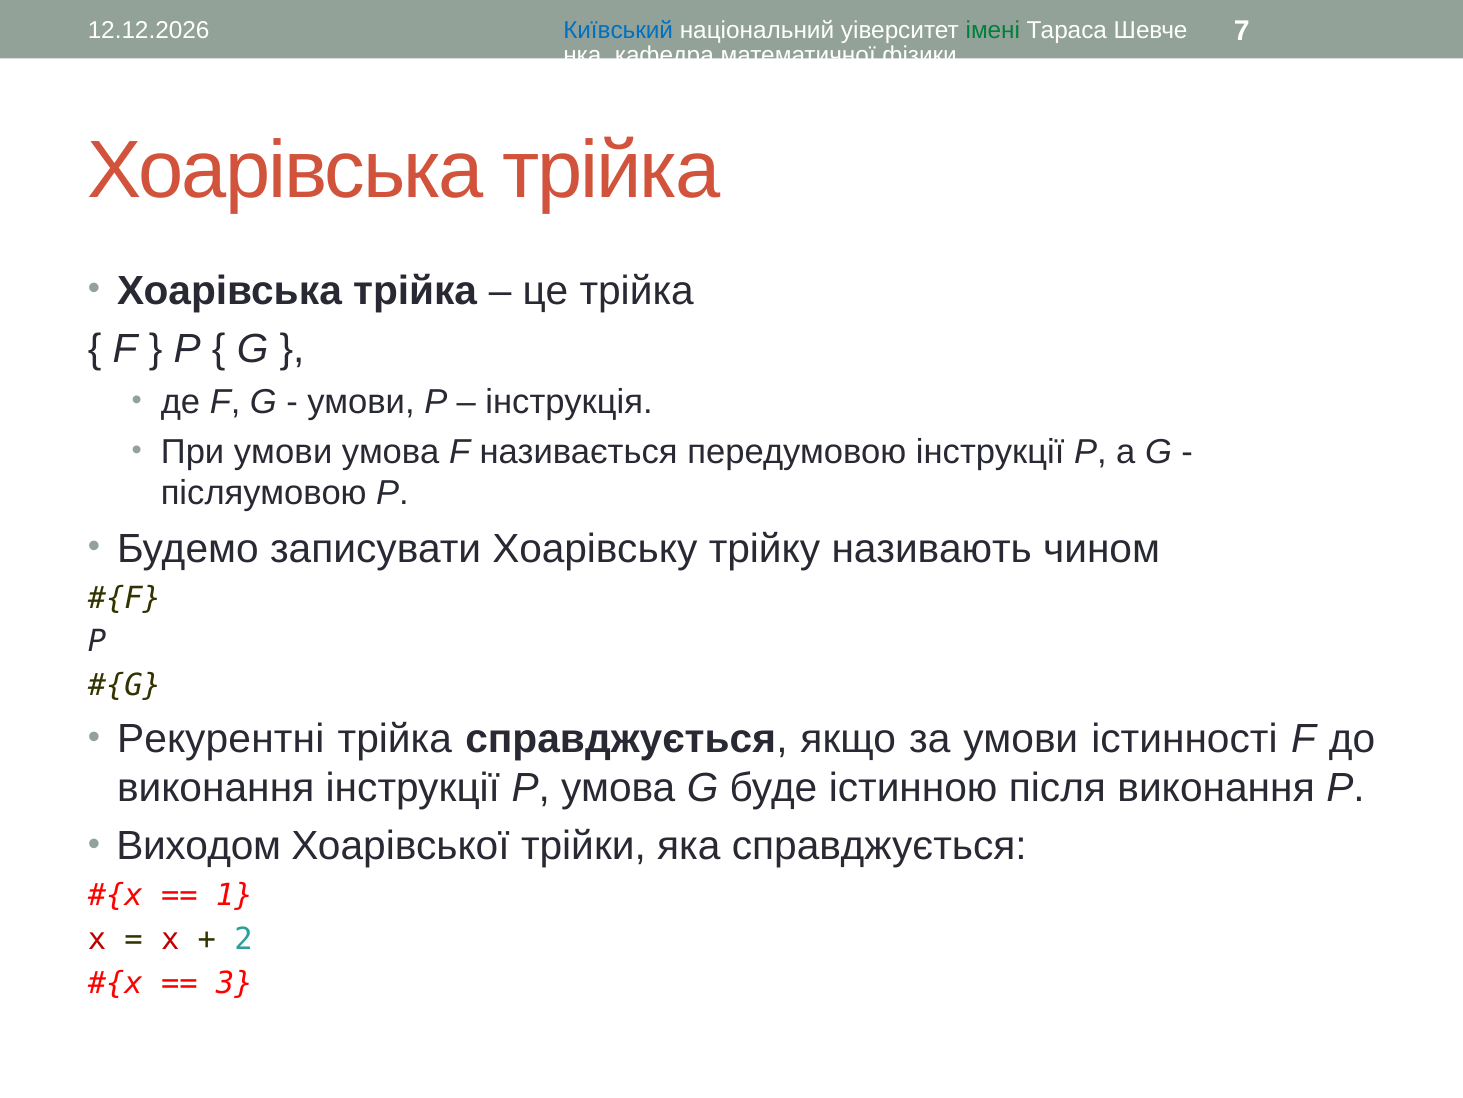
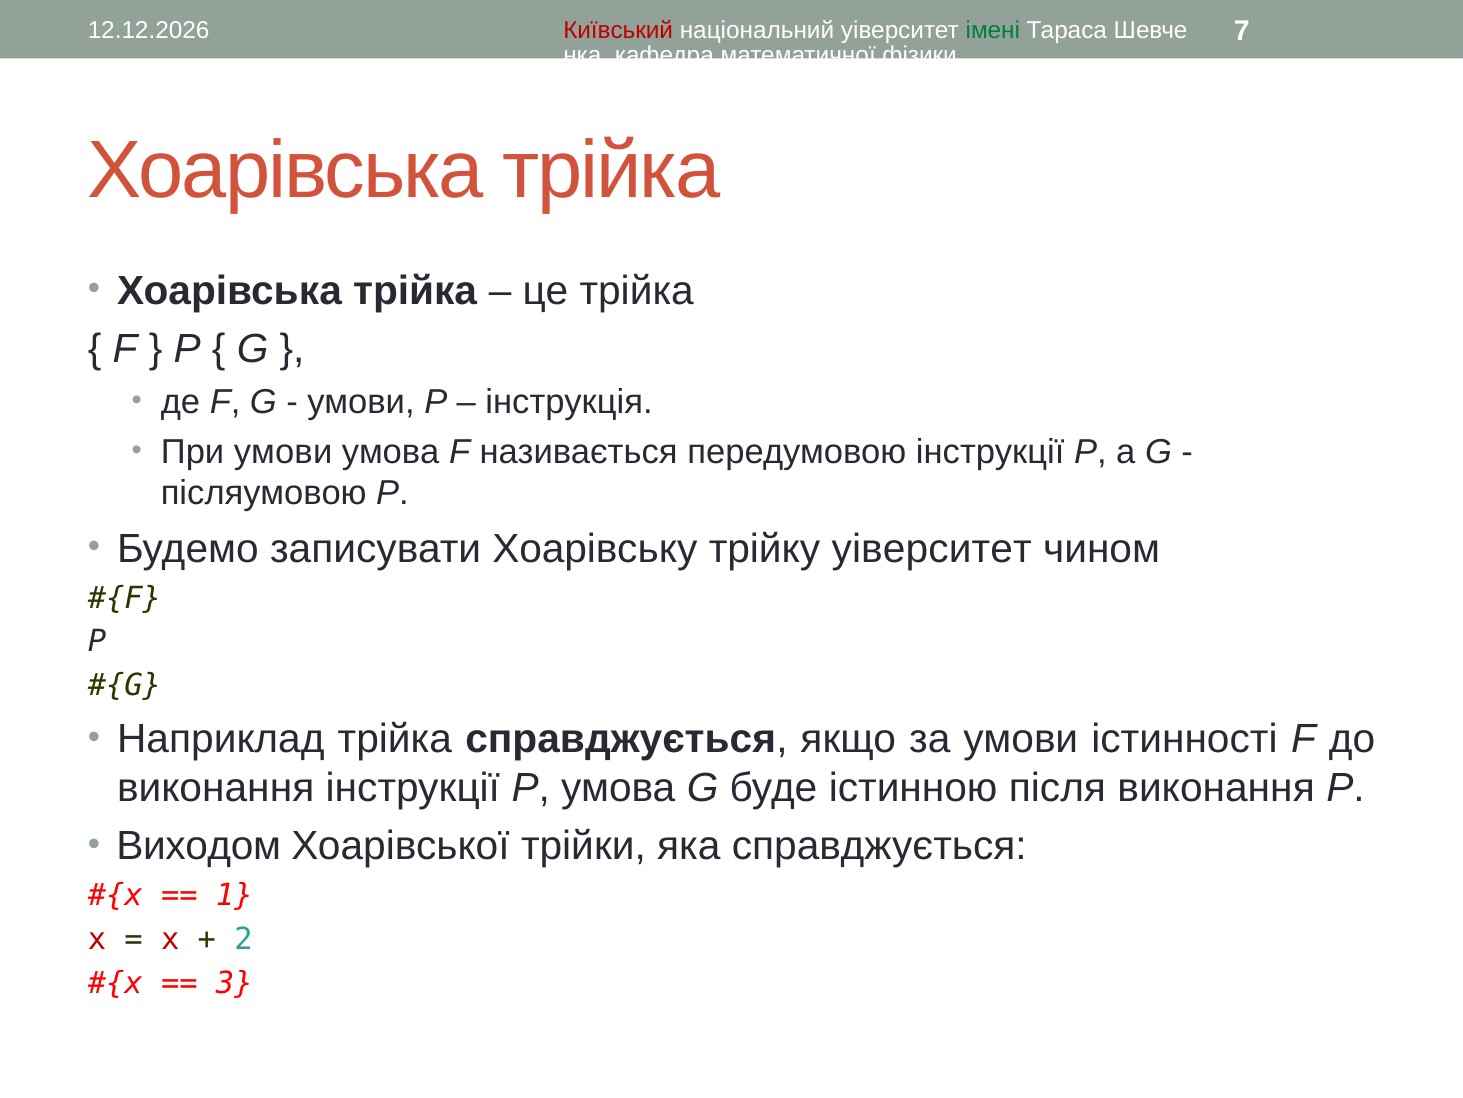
Київський colour: blue -> red (618, 31)
трійку називають: називають -> уіверситет (932, 548)
Рекурентні: Рекурентні -> Наприклад (221, 738)
